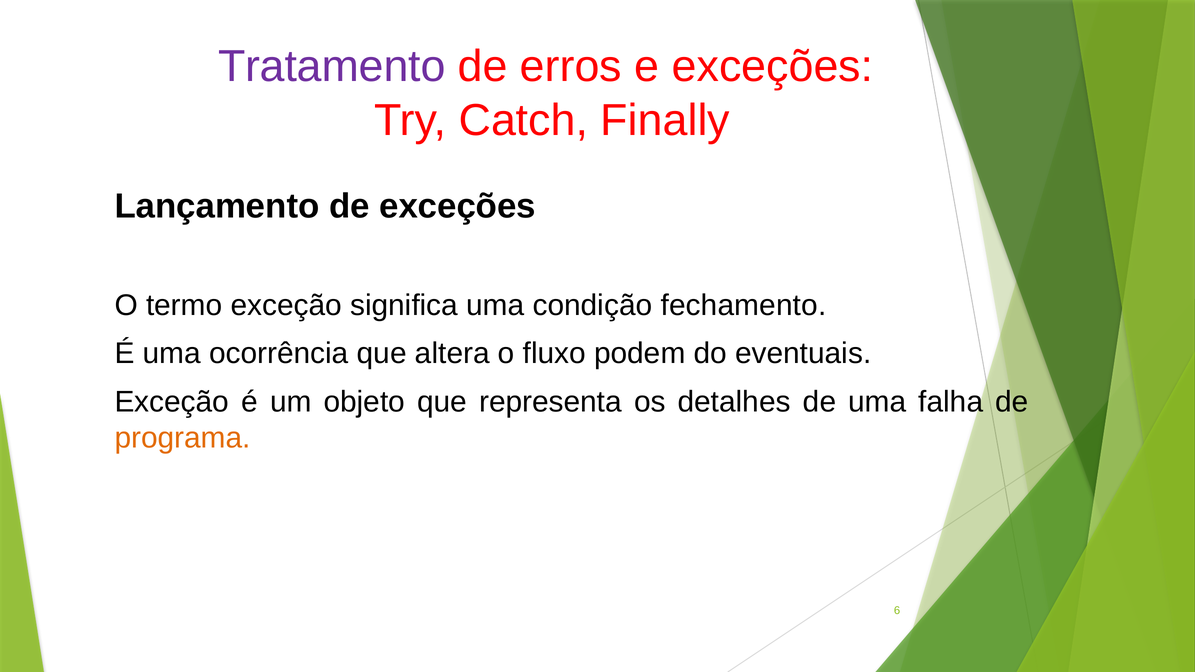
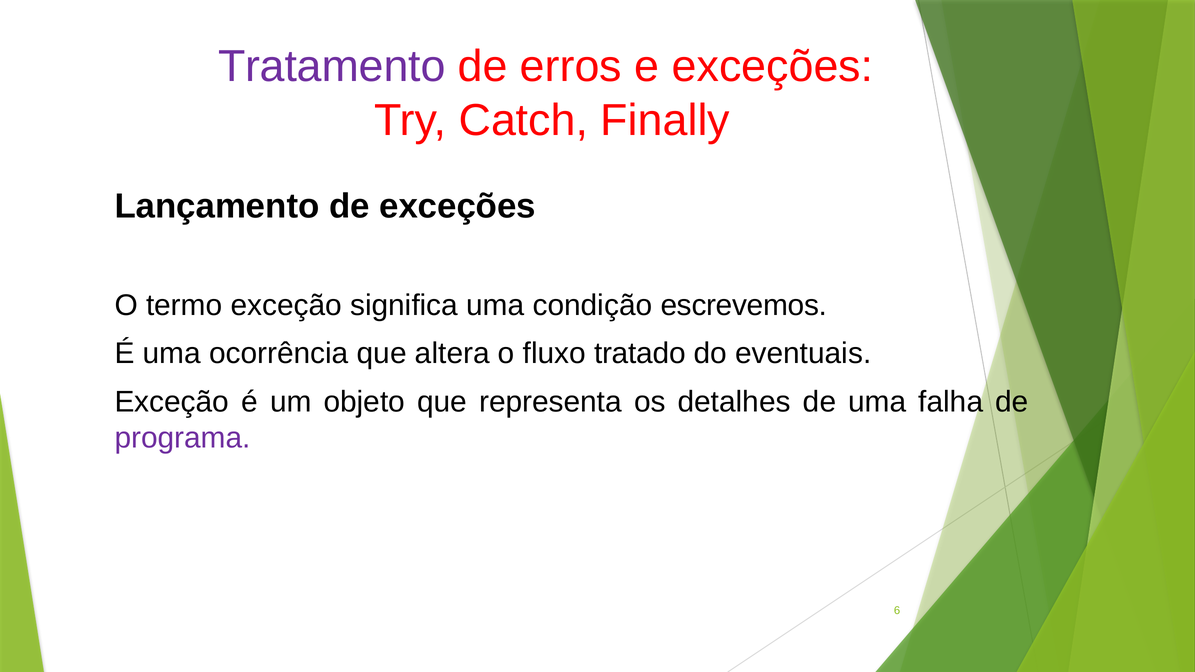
fechamento: fechamento -> escrevemos (744, 305)
podem: podem -> tratado (640, 354)
programa colour: orange -> purple (183, 438)
